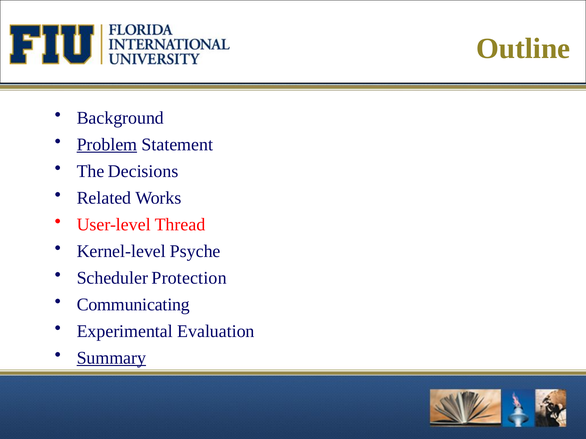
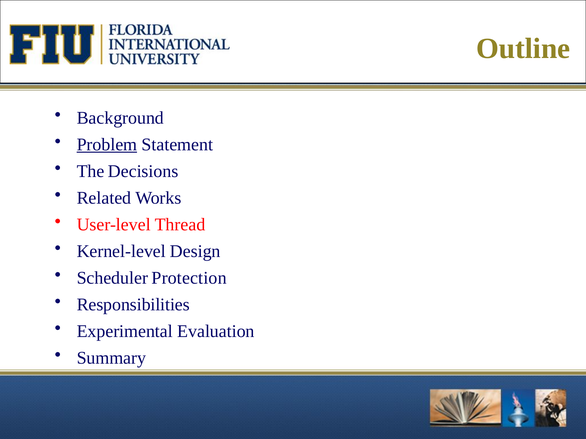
Psyche: Psyche -> Design (195, 251)
Communicating: Communicating -> Responsibilities (133, 305)
Summary underline: present -> none (111, 358)
